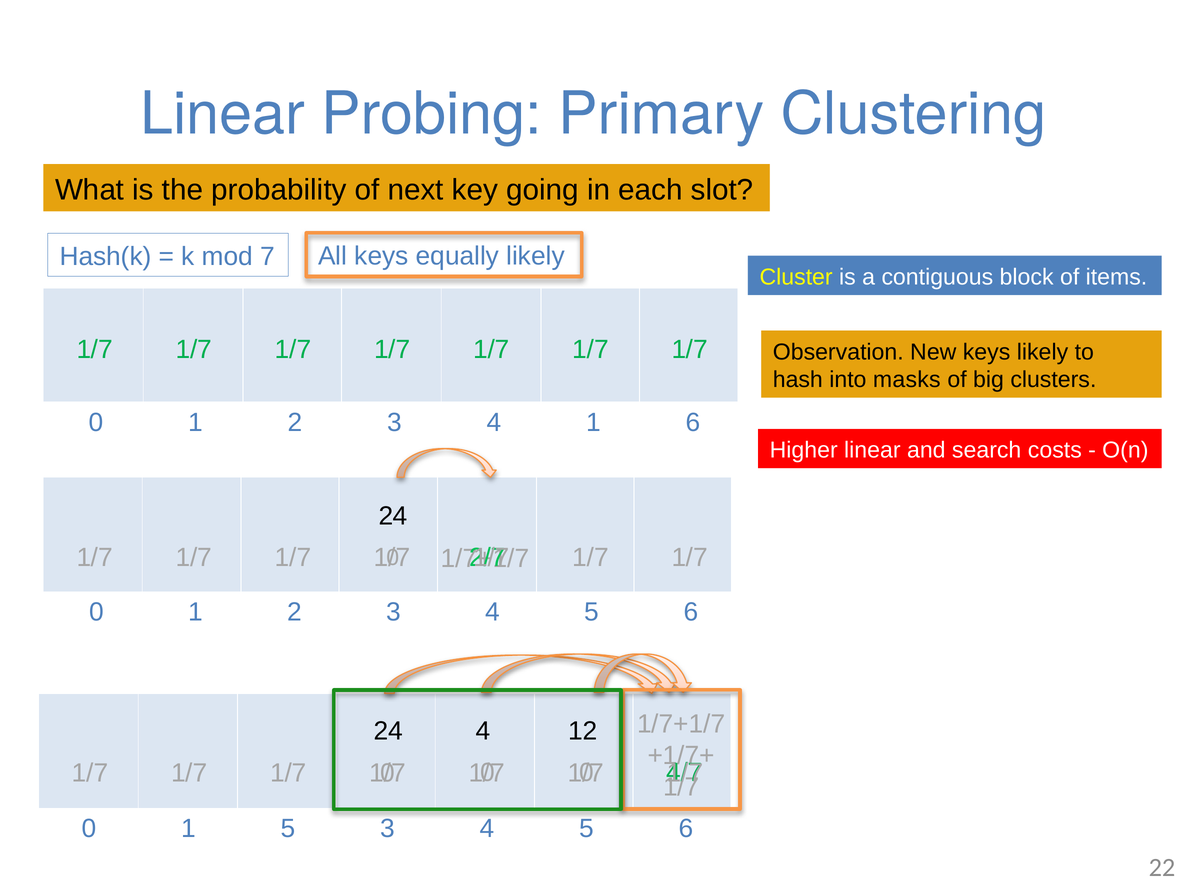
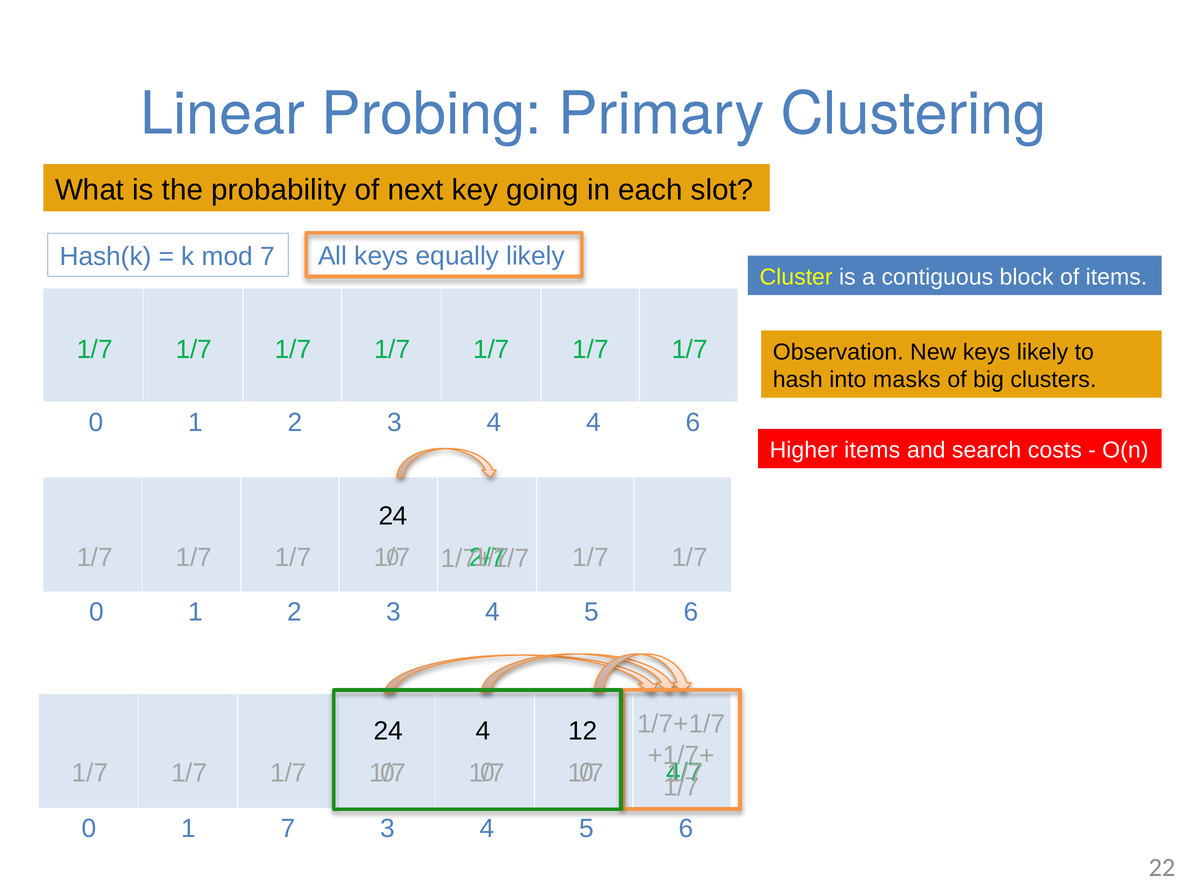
4 1: 1 -> 4 (594, 423)
Higher linear: linear -> items (872, 450)
1 5: 5 -> 7 (288, 829)
